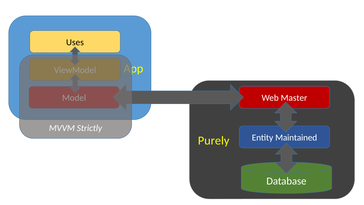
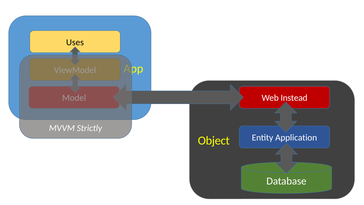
Master: Master -> Instead (294, 98)
Maintained: Maintained -> Application (296, 137)
Purely: Purely -> Object (214, 140)
